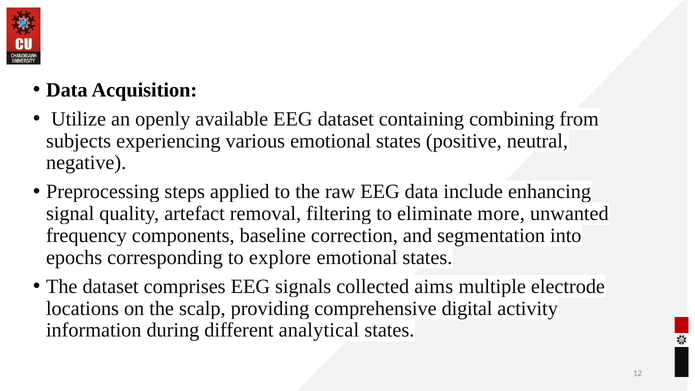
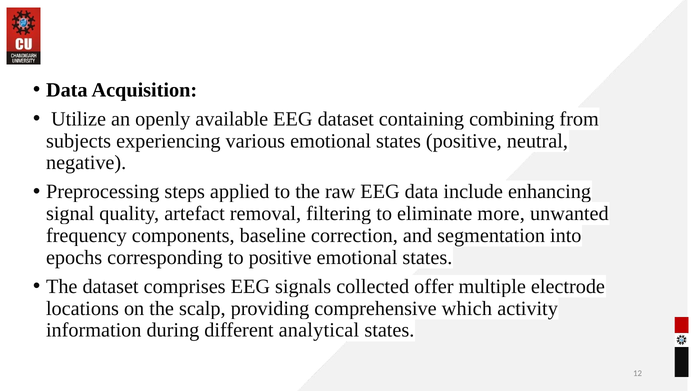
to explore: explore -> positive (280, 257)
aims: aims -> offer (434, 286)
digital: digital -> which (467, 308)
